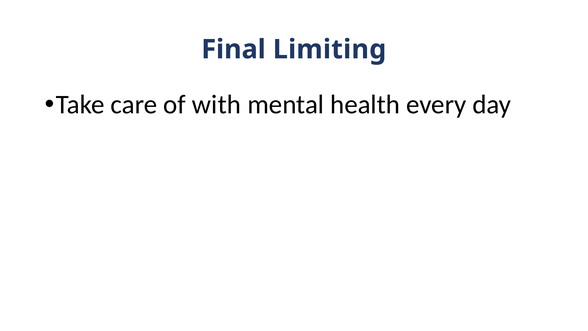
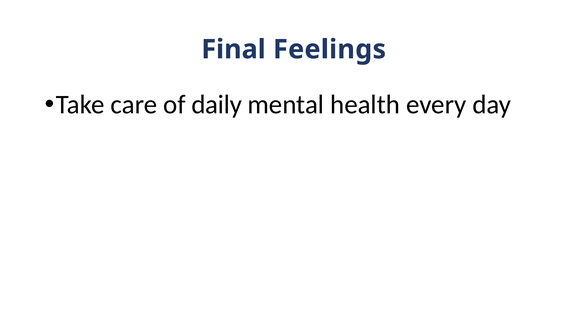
Limiting: Limiting -> Feelings (330, 49)
with: with -> daily (217, 105)
